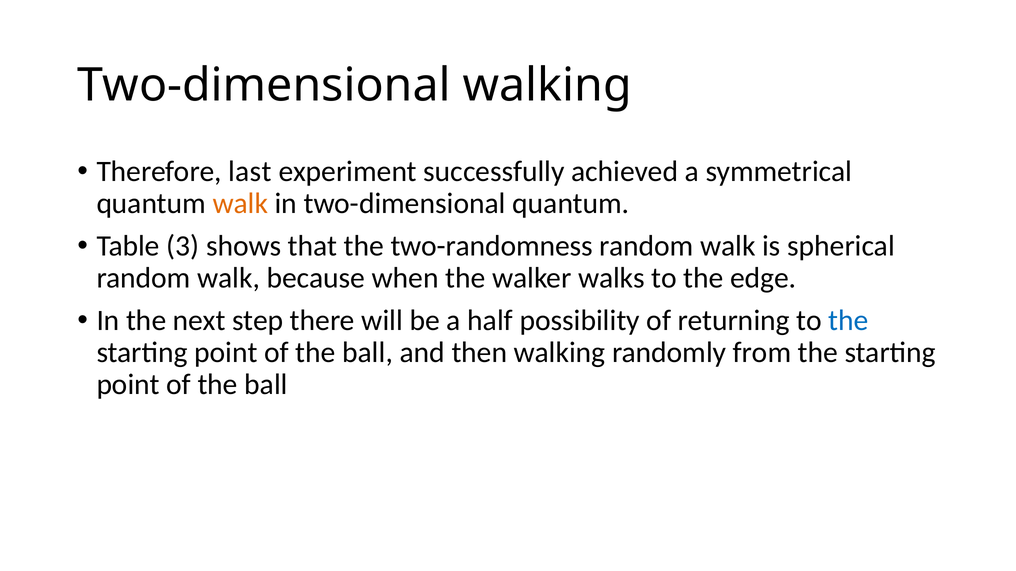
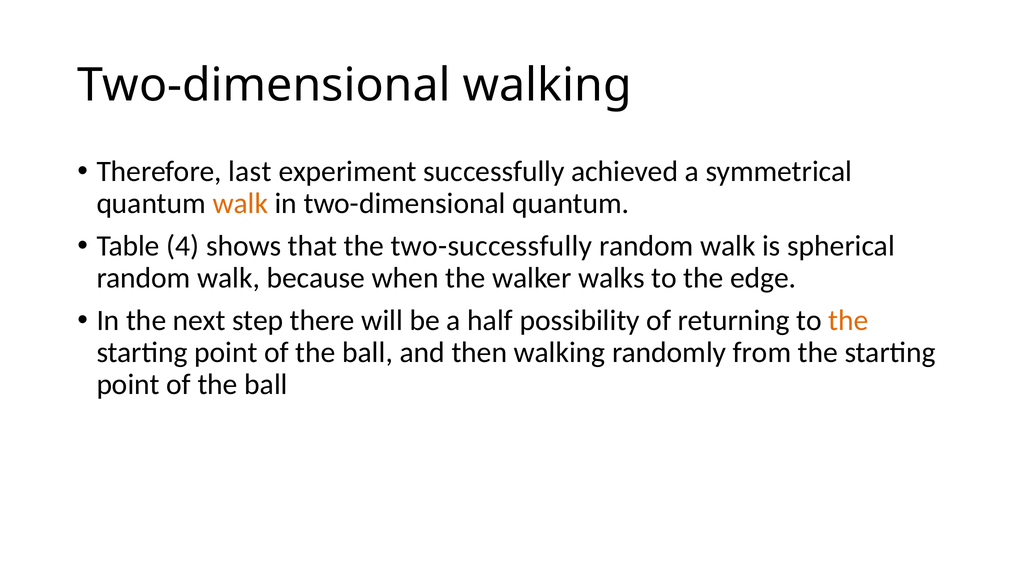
3: 3 -> 4 (183, 246)
two-randomness: two-randomness -> two-successfully (492, 246)
the colour: blue -> orange (848, 321)
